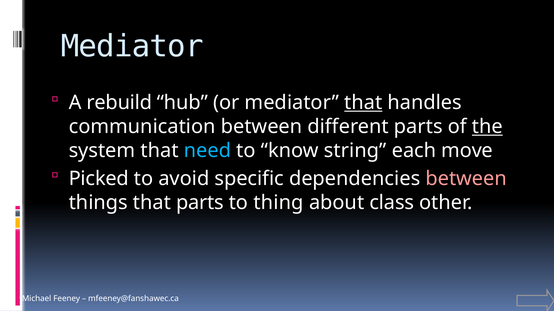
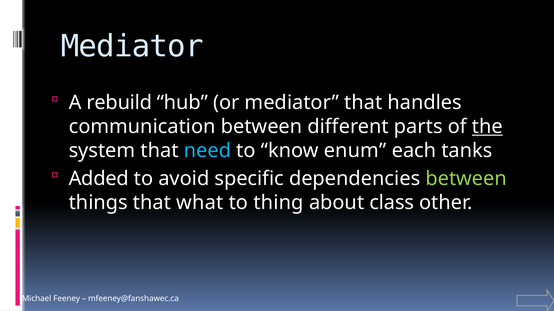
that underline: present -> none (363, 103)
string: string -> enum (355, 151)
move: move -> tanks (467, 151)
Picked: Picked -> Added (99, 179)
between colour: pink -> light green (466, 179)
that parts: parts -> what (200, 203)
